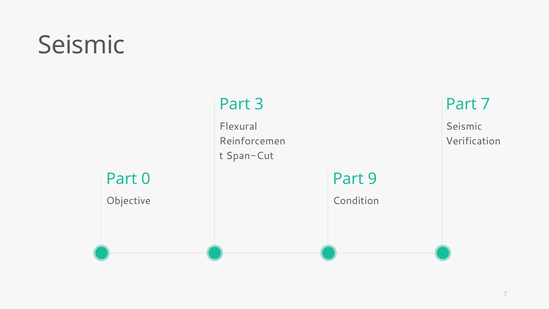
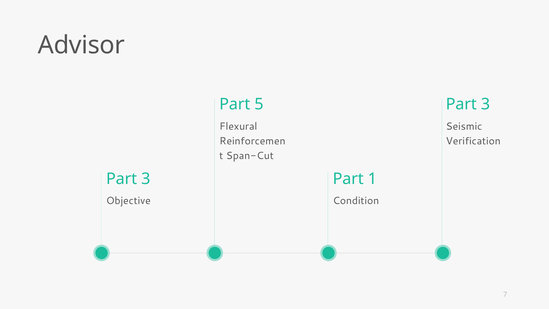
Seismic: Seismic -> Advisor (81, 45)
3: 3 -> 5 (259, 104)
7: 7 -> 3 (485, 104)
0: 0 -> 3 (146, 179)
9: 9 -> 1 (372, 179)
